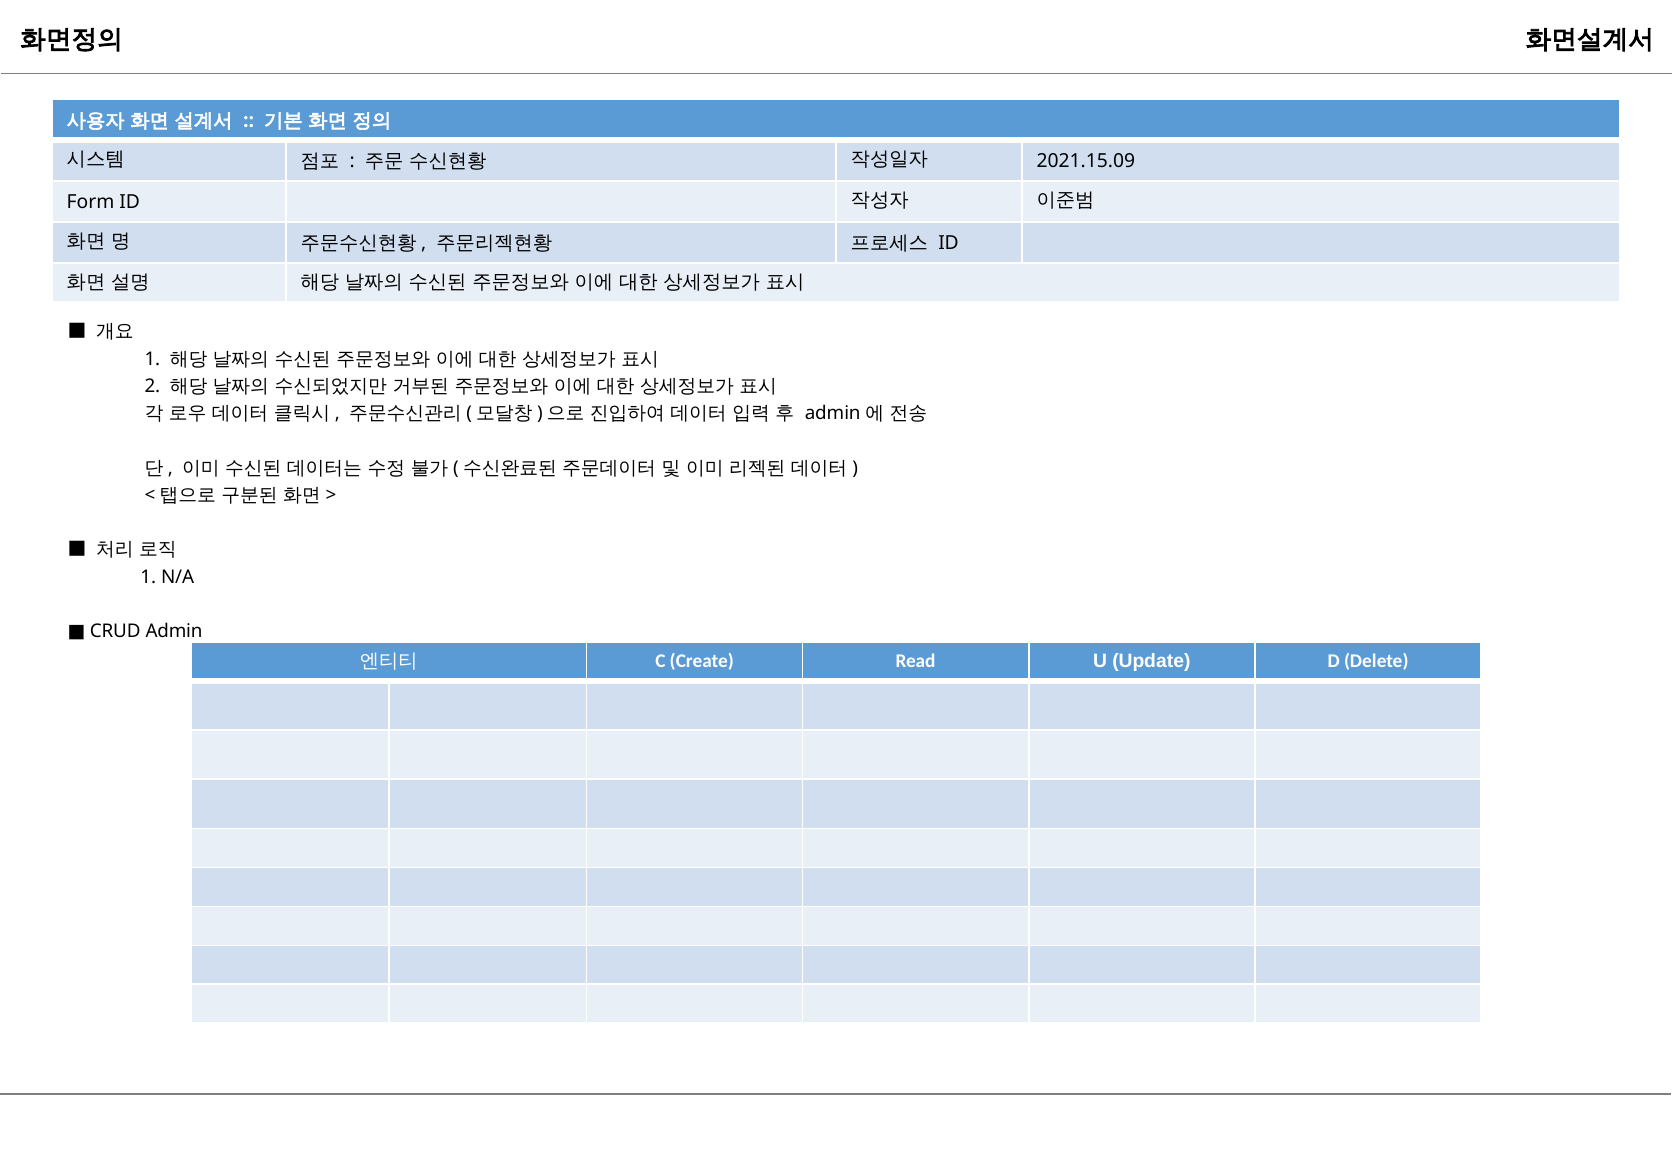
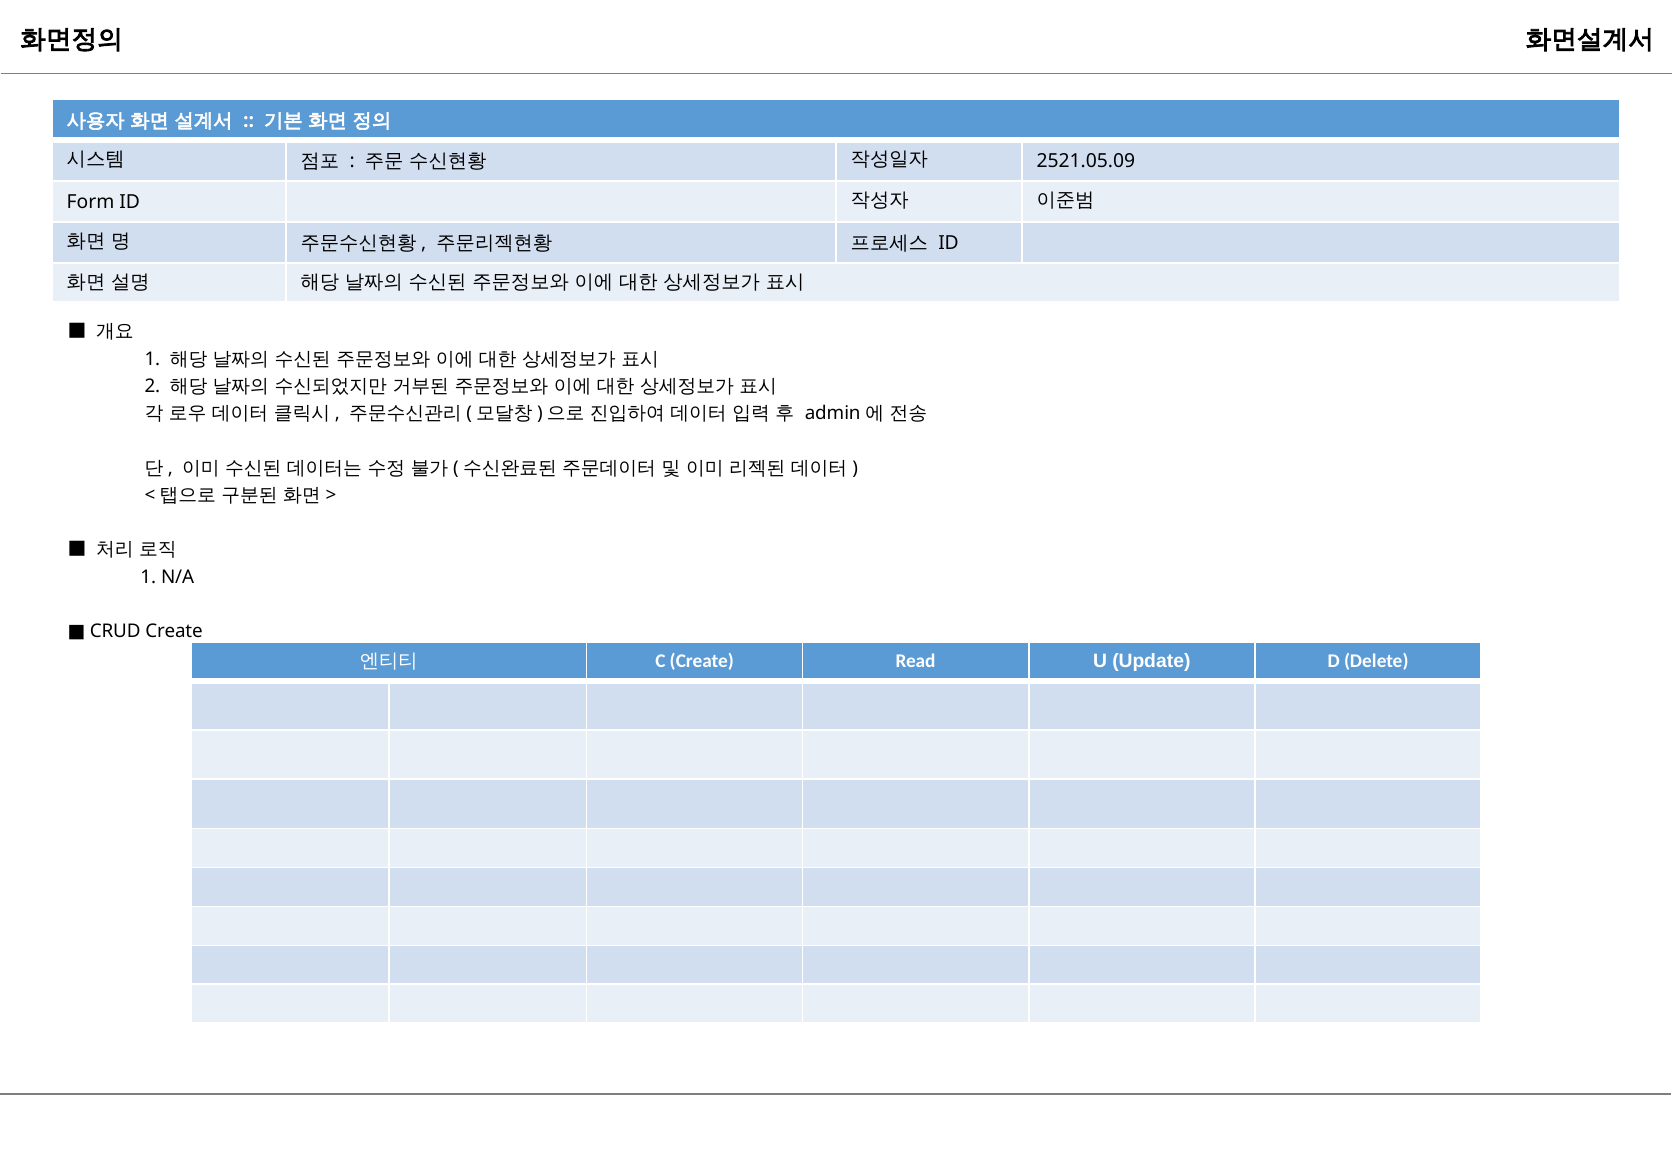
2021.15.09: 2021.15.09 -> 2521.05.09 (1086, 161)
Admin: Admin -> Create (174, 631)
